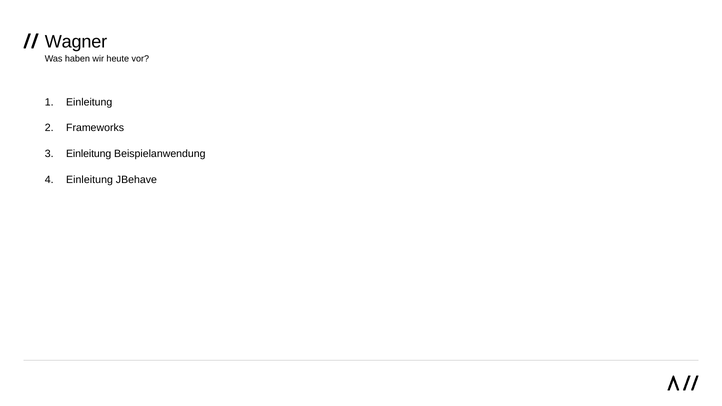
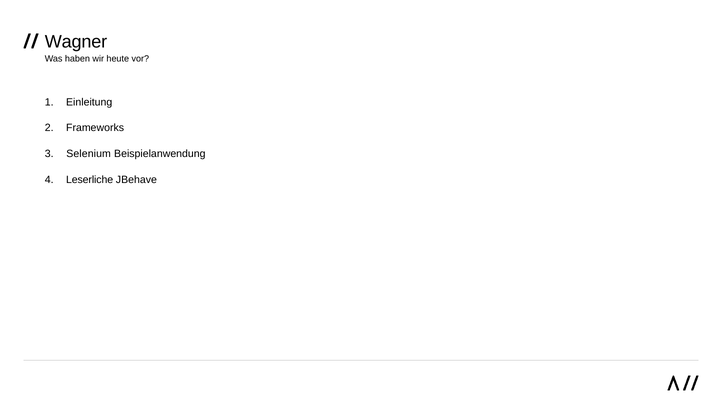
Einleitung: Einleitung -> Selenium (89, 154)
Einleitung: Einleitung -> Leserliche (90, 180)
